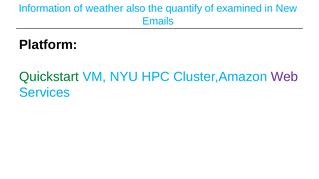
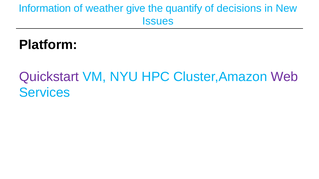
also: also -> give (136, 8)
examined: examined -> decisions (239, 8)
Emails: Emails -> Issues (158, 21)
Quickstart colour: green -> purple (49, 77)
